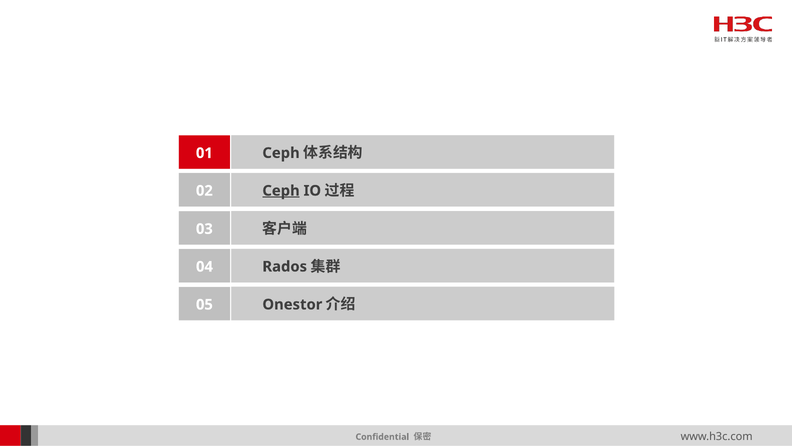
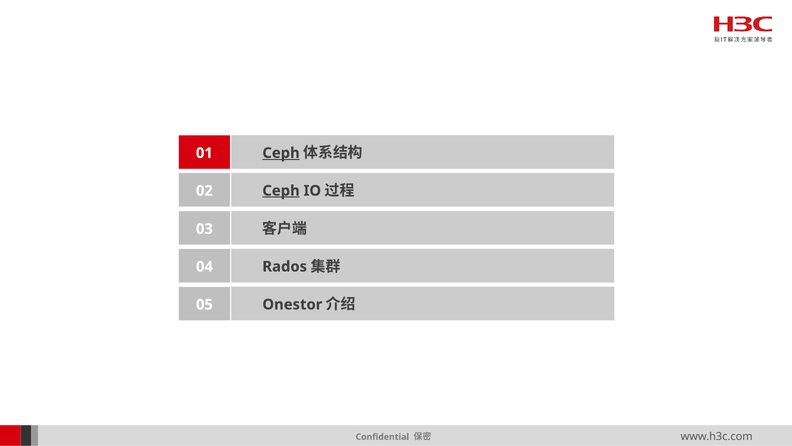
Ceph underline: none -> present (281, 153)
